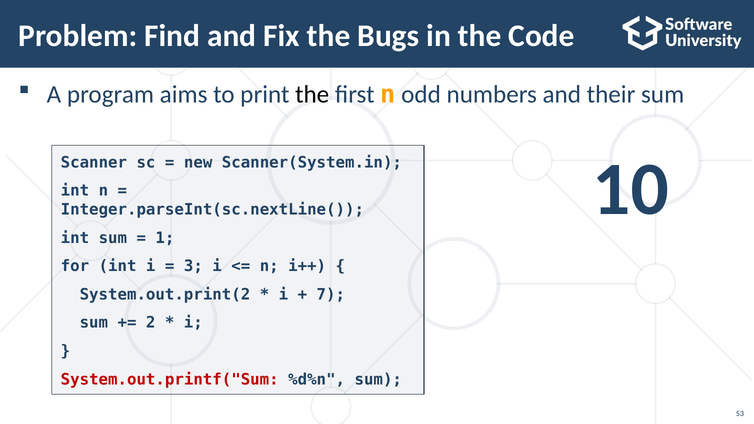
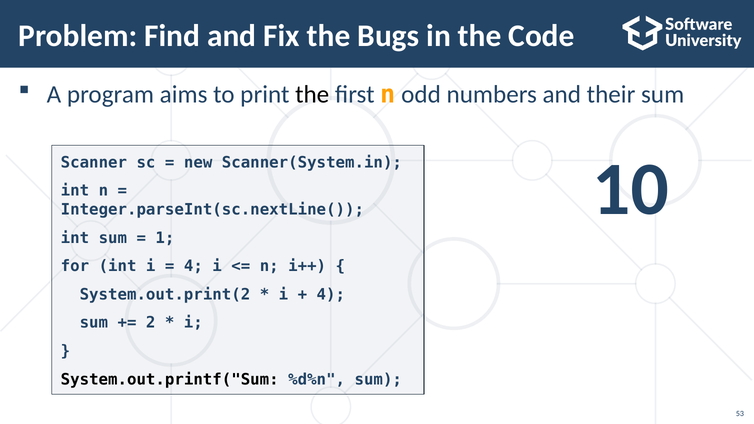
3: 3 -> 4 (193, 266)
7: 7 -> 4 (331, 295)
System.out.printf("Sum colour: red -> black (170, 379)
